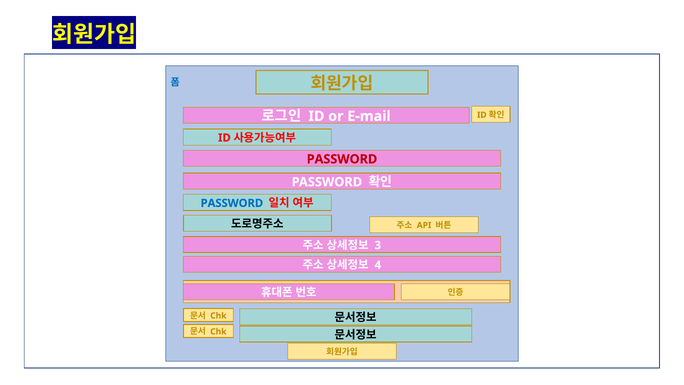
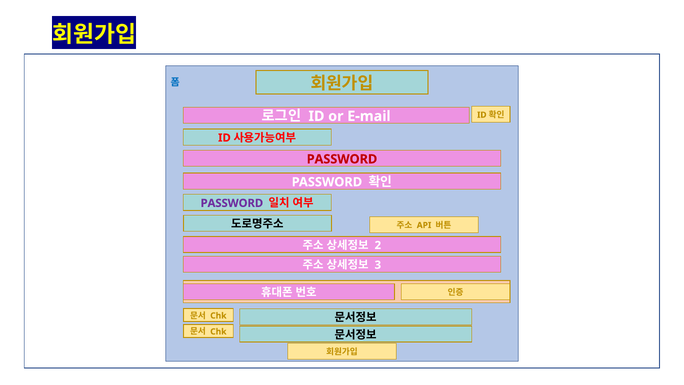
PASSWORD colour: blue -> purple (232, 203)
3: 3 -> 2 (378, 245)
4: 4 -> 3 (378, 265)
